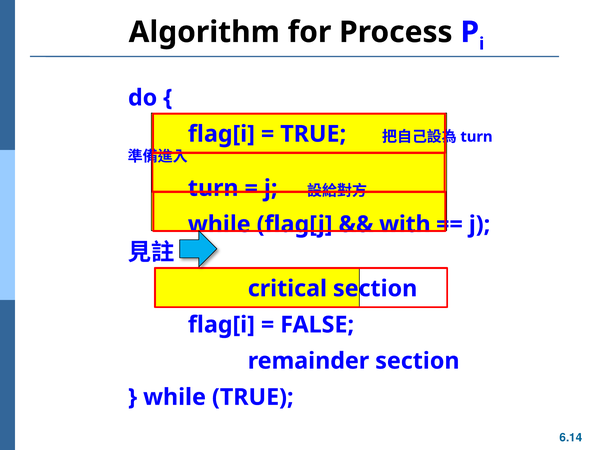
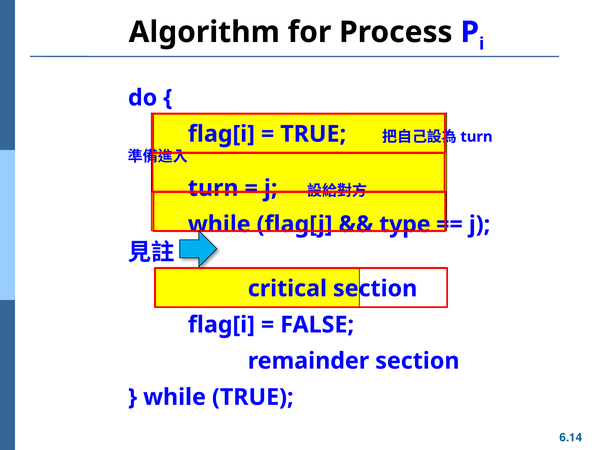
with: with -> type (405, 224)
